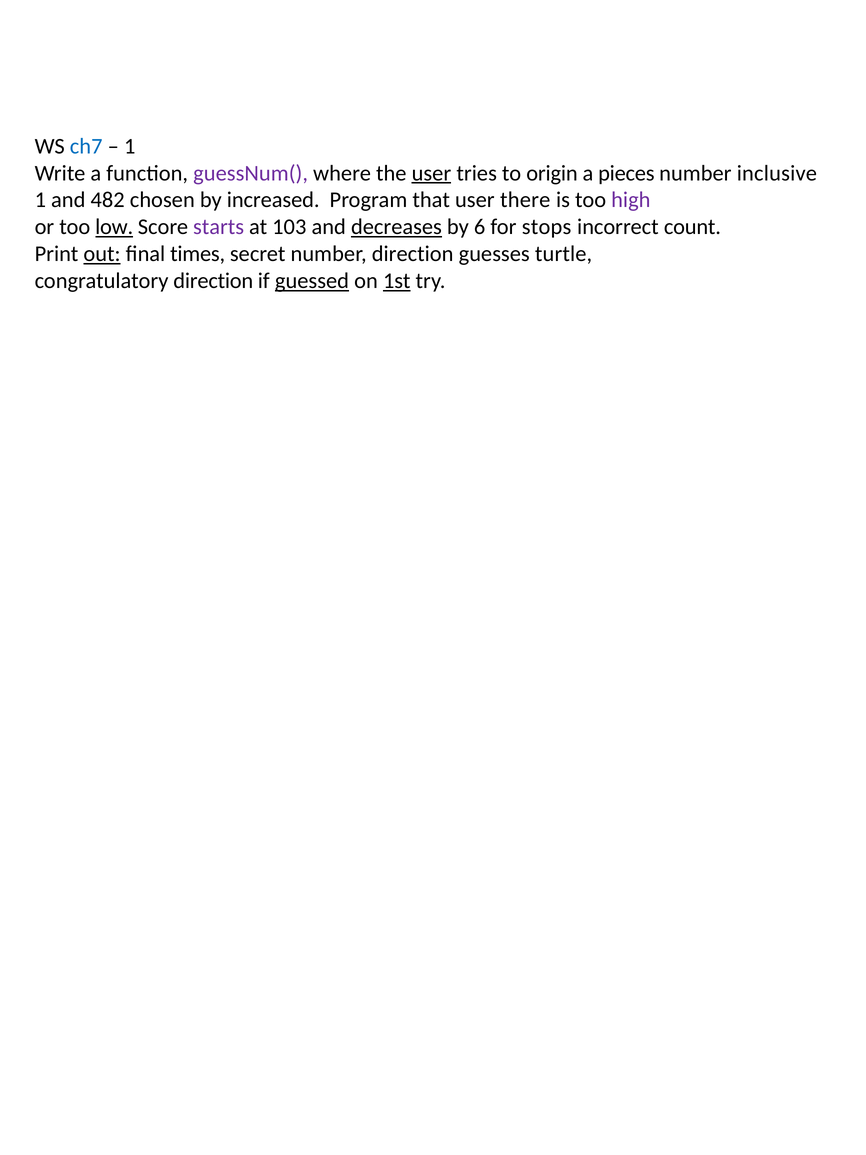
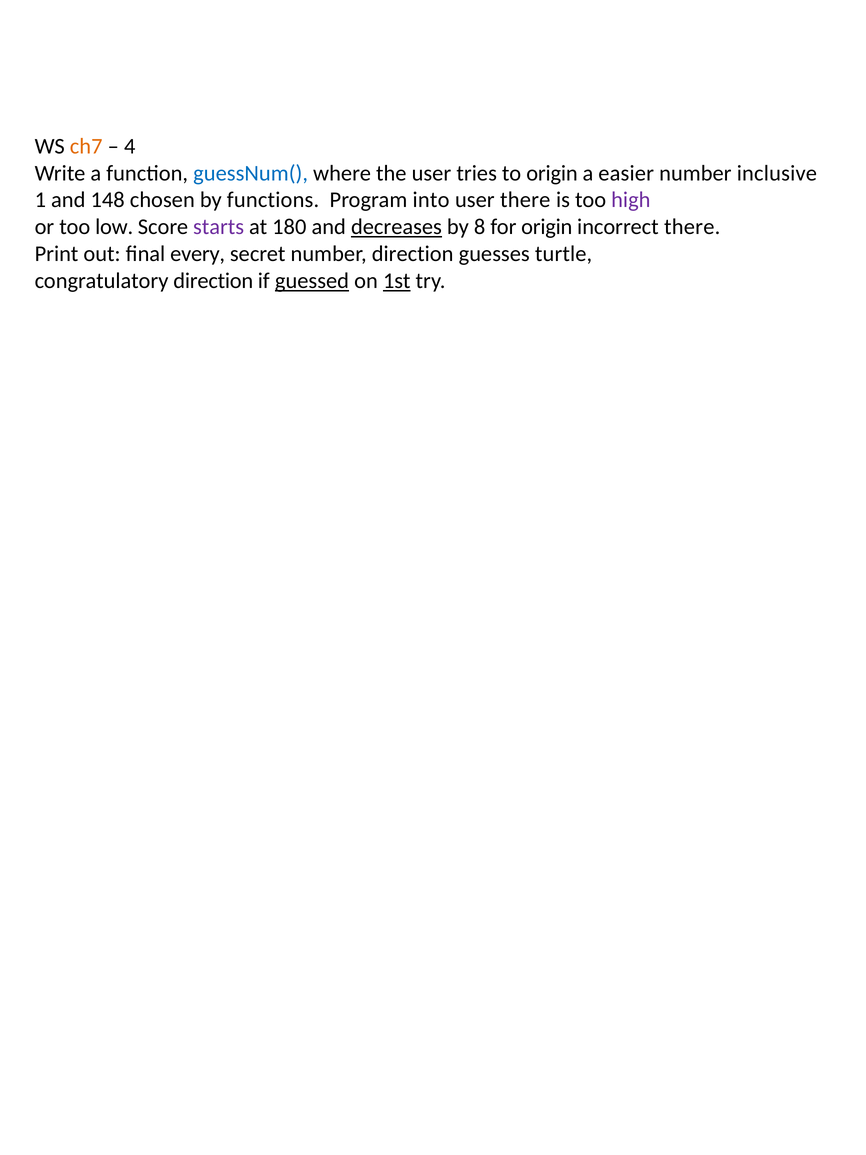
ch7 colour: blue -> orange (86, 146)
1: 1 -> 4 (130, 146)
guessNum( colour: purple -> blue (251, 173)
user underline: present -> none (431, 173)
pieces: pieces -> easier (626, 173)
482: 482 -> 148 (108, 200)
increased: increased -> functions (273, 200)
that: that -> into (431, 200)
low underline: present -> none (114, 227)
103: 103 -> 180 (289, 227)
6: 6 -> 8 (480, 227)
for stops: stops -> origin (547, 227)
incorrect count: count -> there (692, 227)
out underline: present -> none (102, 254)
times: times -> every (198, 254)
